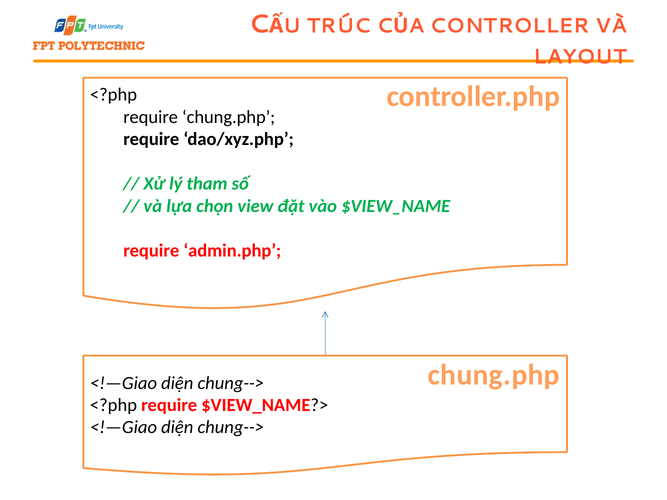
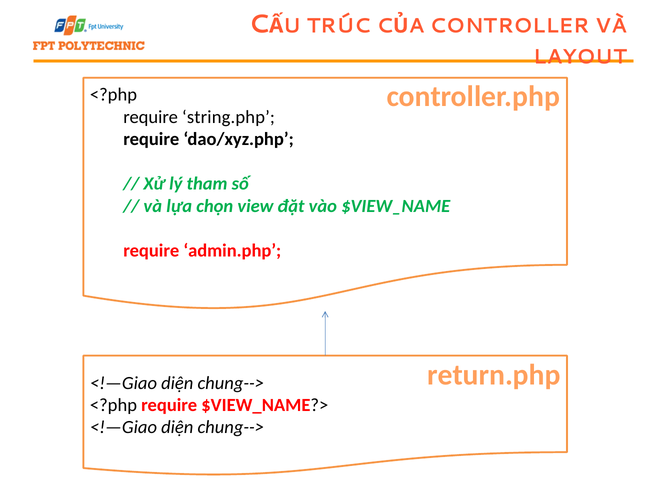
require chung.php: chung.php -> string.php (229, 117)
chung.php: chung.php -> return.php (494, 375)
